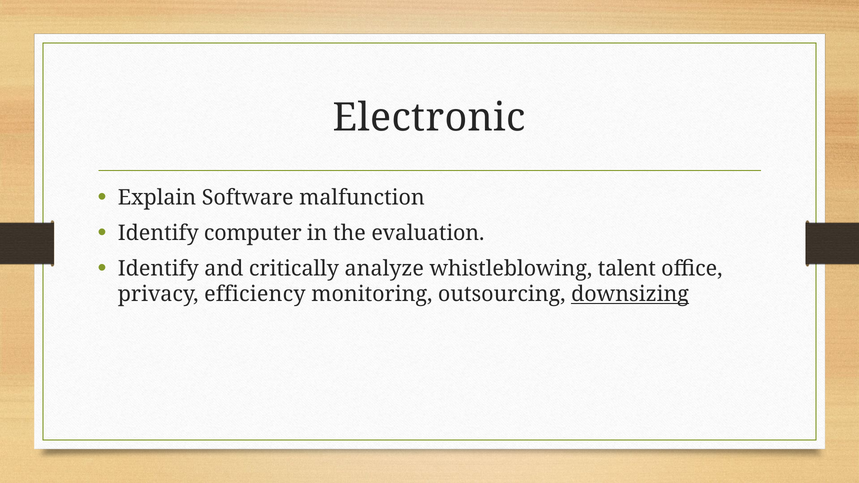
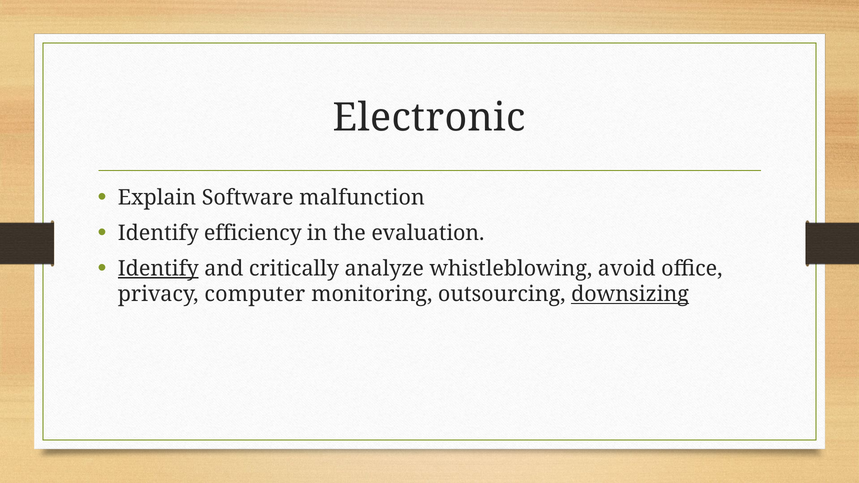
computer: computer -> efficiency (253, 233)
Identify underline: none -> present (158, 269)
talent: talent -> avoid (627, 269)
efficiency: efficiency -> computer (255, 294)
